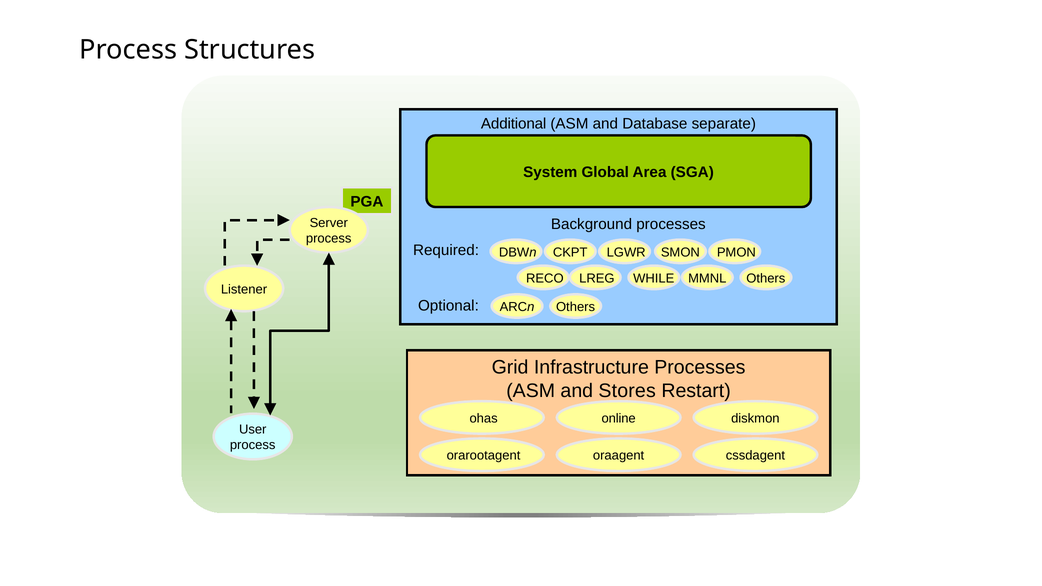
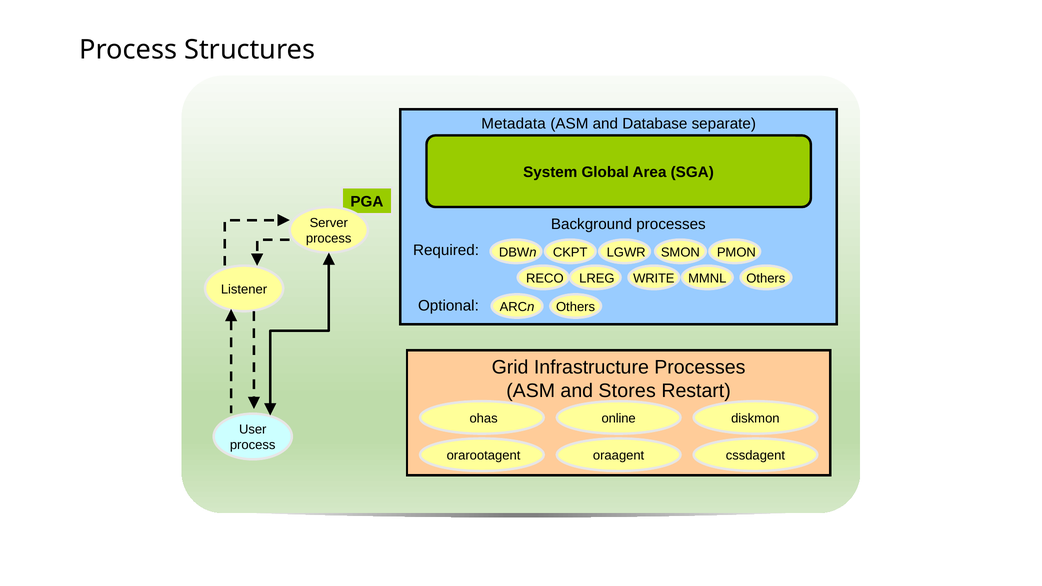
Additional: Additional -> Metadata (514, 124)
WHILE: WHILE -> WRITE (654, 278)
